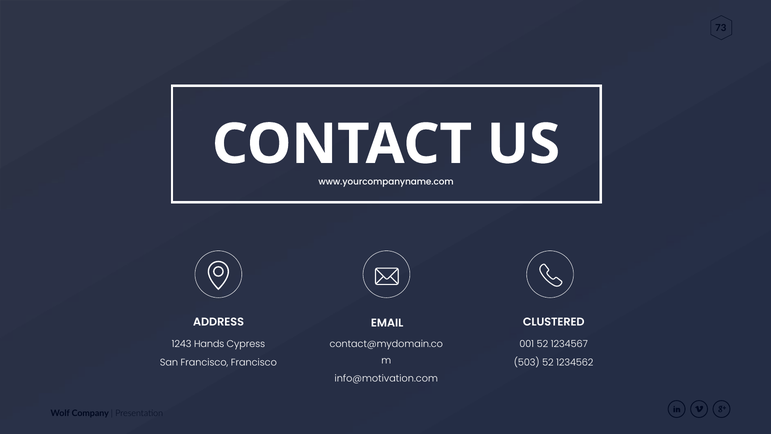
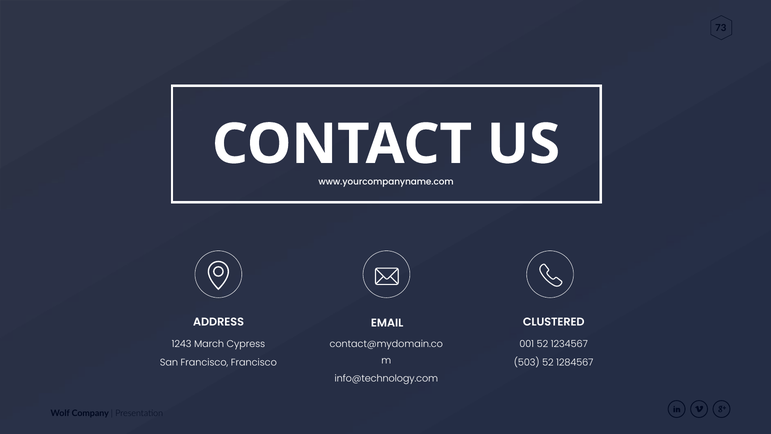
Hands: Hands -> March (209, 344)
1234562: 1234562 -> 1284567 (575, 362)
info@motivation.com: info@motivation.com -> info@technology.com (386, 378)
